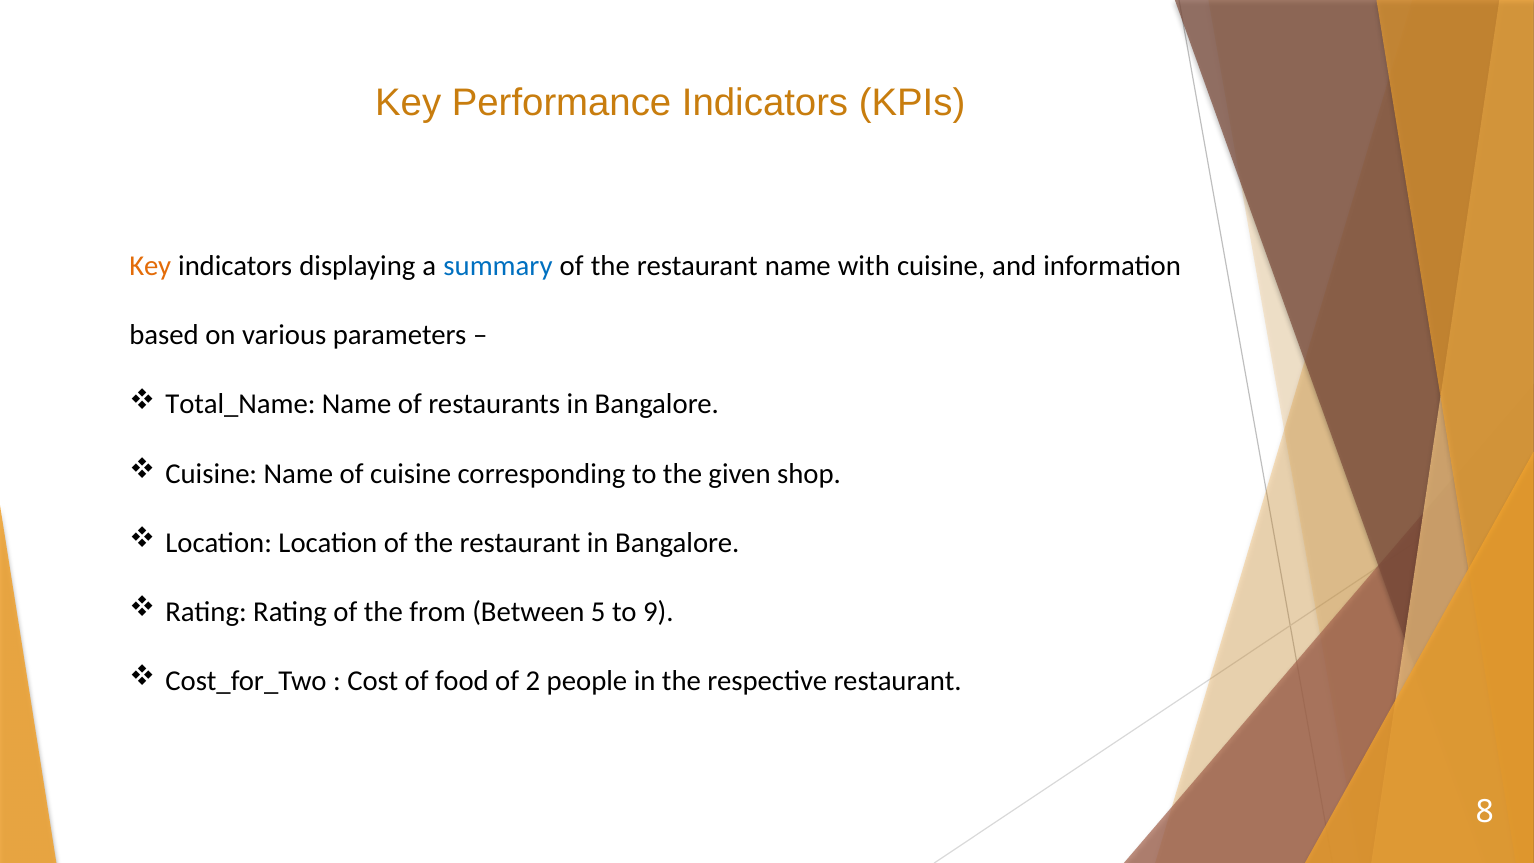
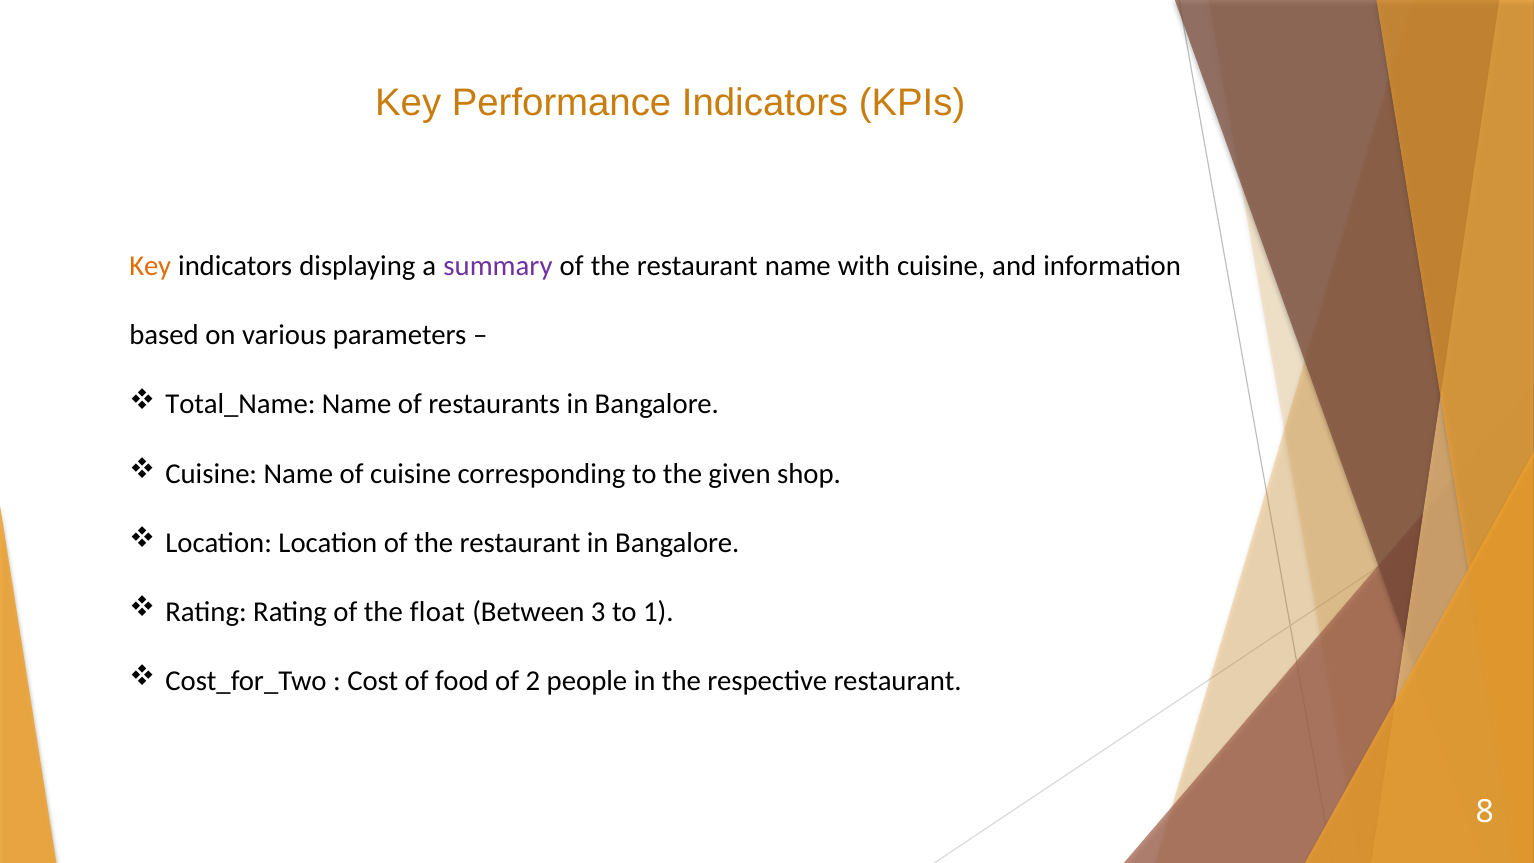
summary colour: blue -> purple (498, 266)
from: from -> float (437, 612)
5: 5 -> 3 (598, 612)
9: 9 -> 1 (658, 612)
